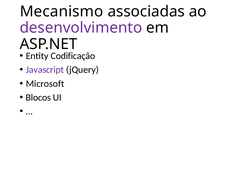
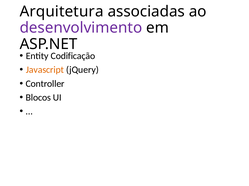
Mecanismo: Mecanismo -> Arquitetura (62, 11)
Javascript colour: purple -> orange (45, 70)
Microsoft: Microsoft -> Controller (45, 84)
